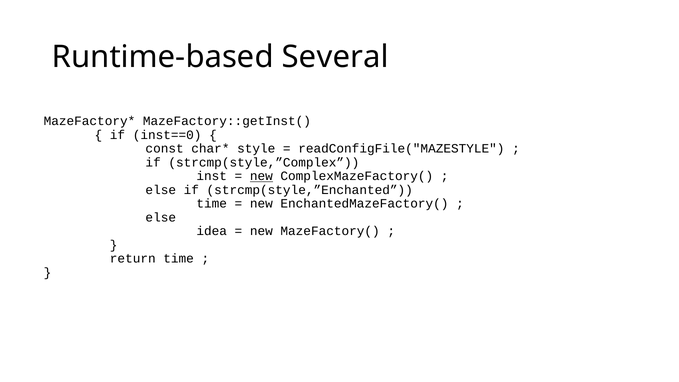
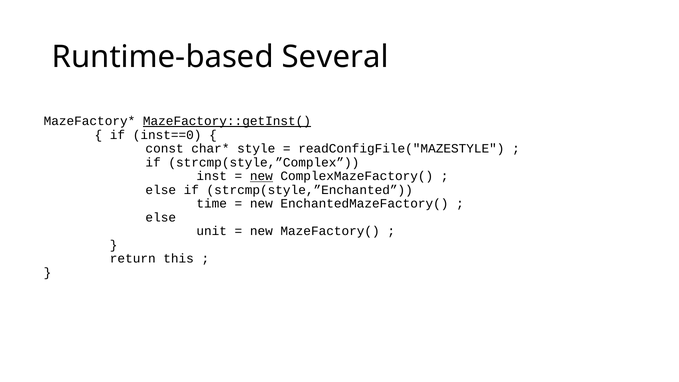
MazeFactory::getInst( underline: none -> present (227, 121)
idea: idea -> unit (212, 231)
return time: time -> this (179, 259)
